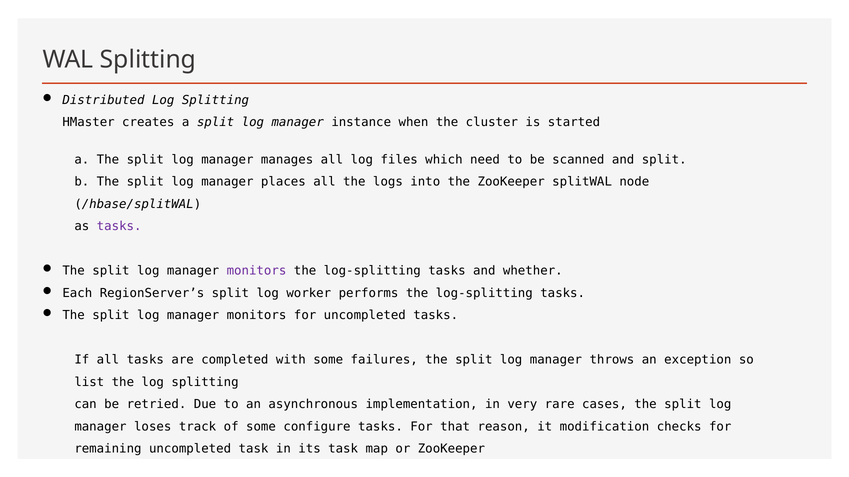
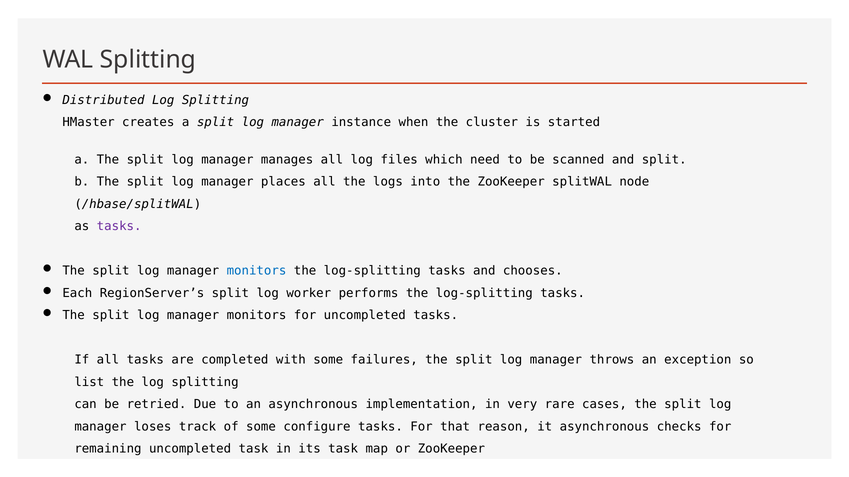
monitors colour: purple -> blue (256, 271)
whether: whether -> chooses (533, 271)
it modification: modification -> asynchronous (604, 427)
